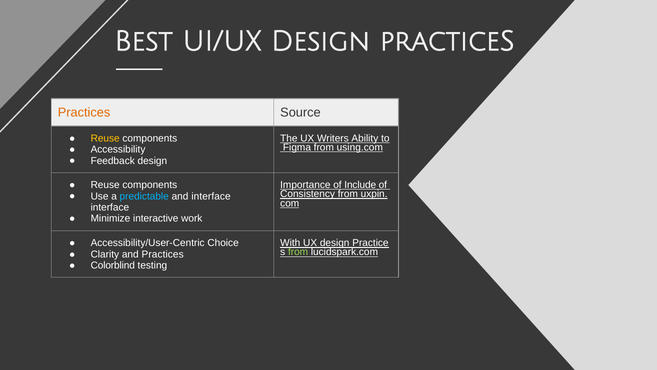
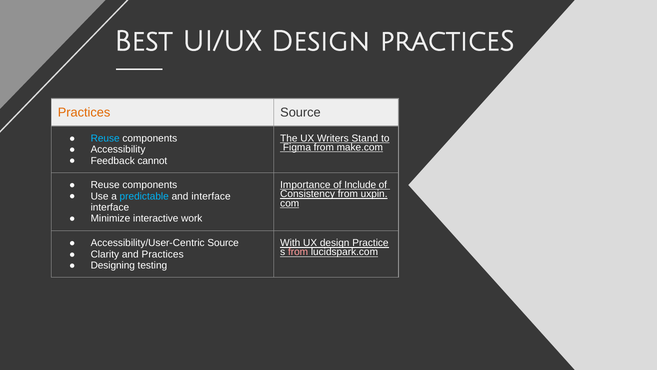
Reuse colour: yellow -> light blue (105, 138)
Ability: Ability -> Stand (365, 138)
using.com: using.com -> make.com (360, 147)
Feedback design: design -> cannot (152, 161)
Accessibility/User-Centric Choice: Choice -> Source (223, 243)
from colour: light green -> pink (298, 252)
Colorblind: Colorblind -> Designing (113, 265)
